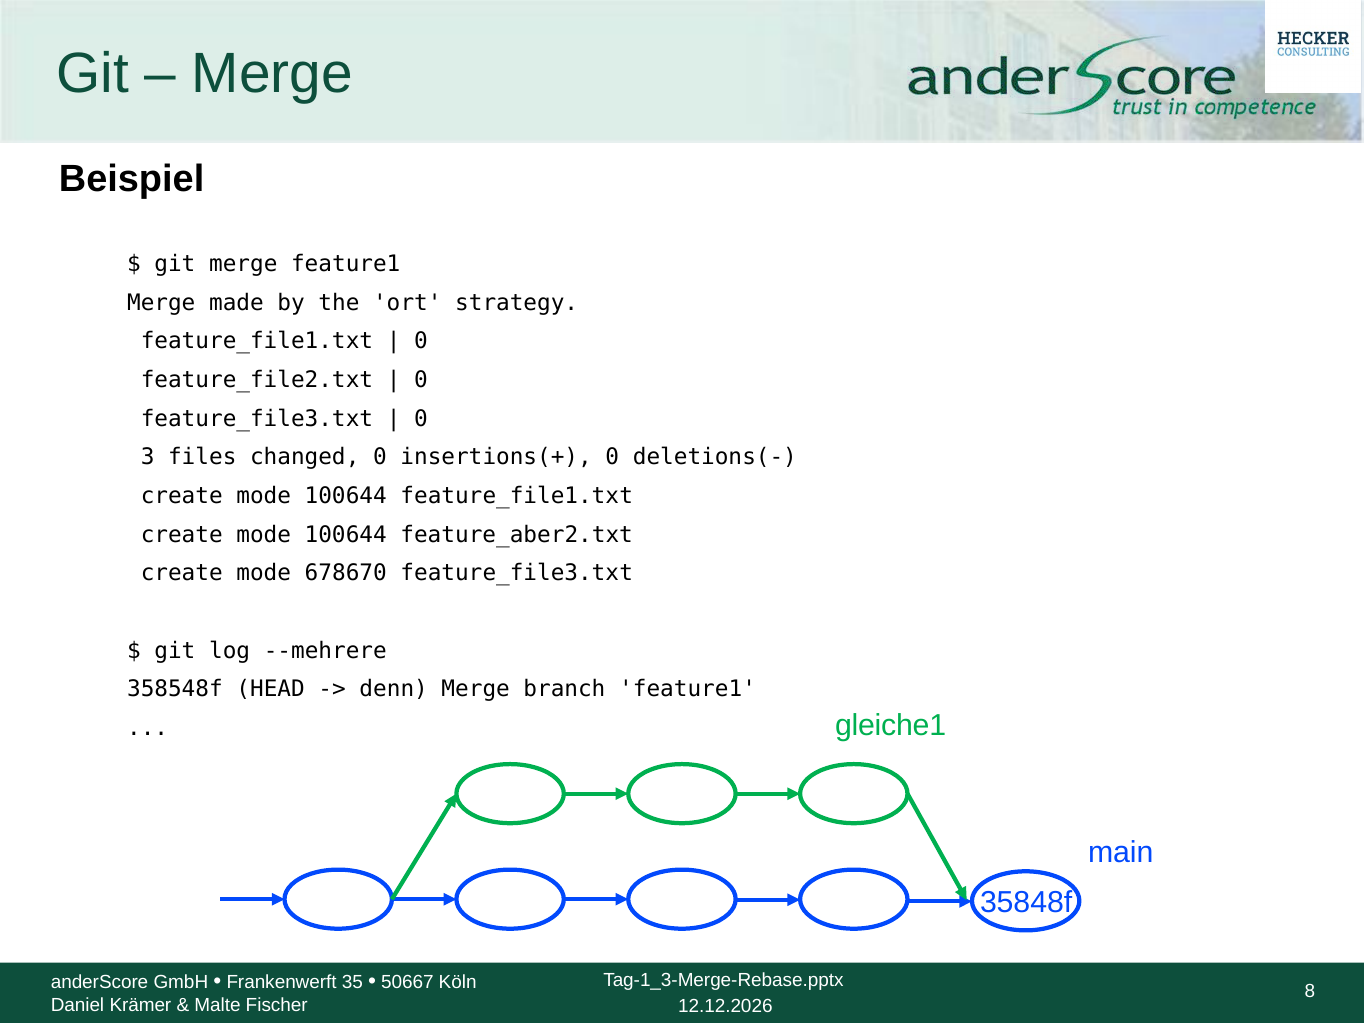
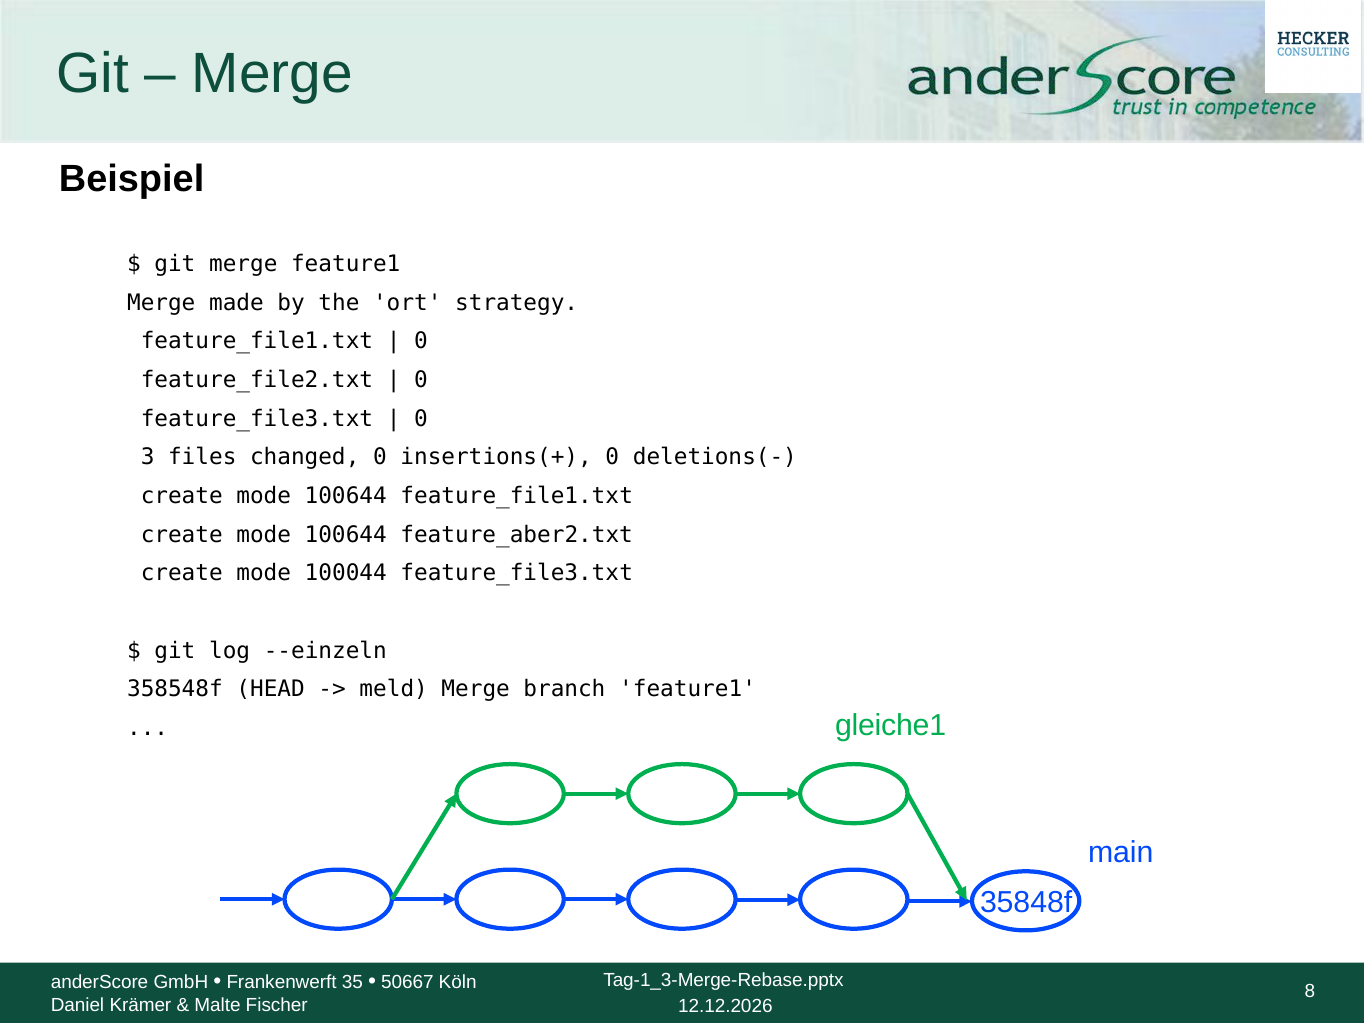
678670: 678670 -> 100044 (346, 573)
--mehrere: --mehrere -> --einzeln (325, 651)
denn: denn -> meld (394, 689)
